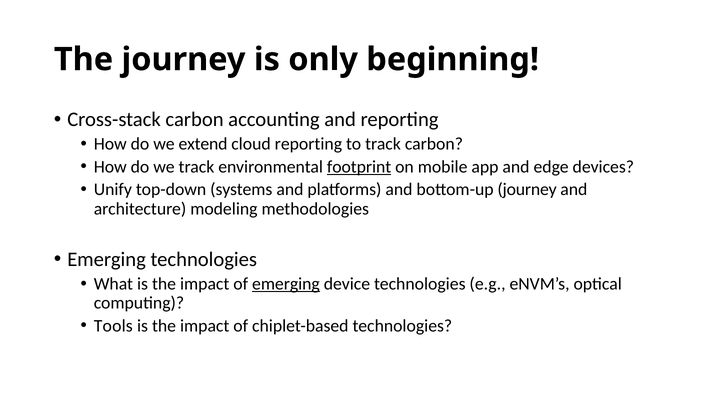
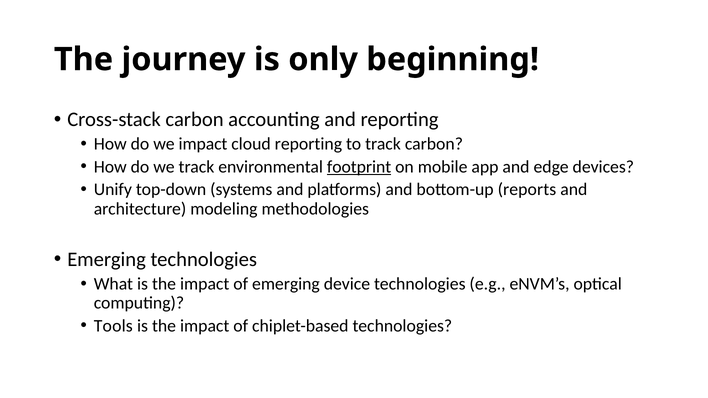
we extend: extend -> impact (203, 144)
bottom-up journey: journey -> reports (527, 190)
emerging underline: present -> none (286, 284)
